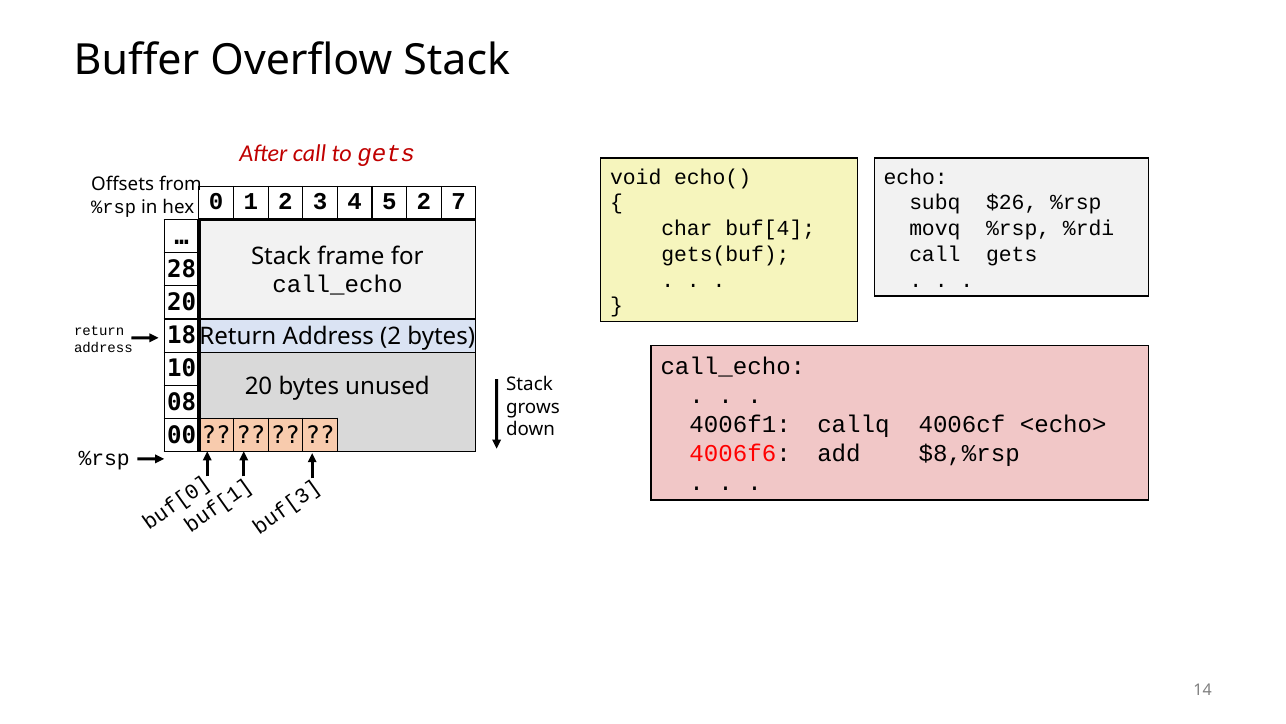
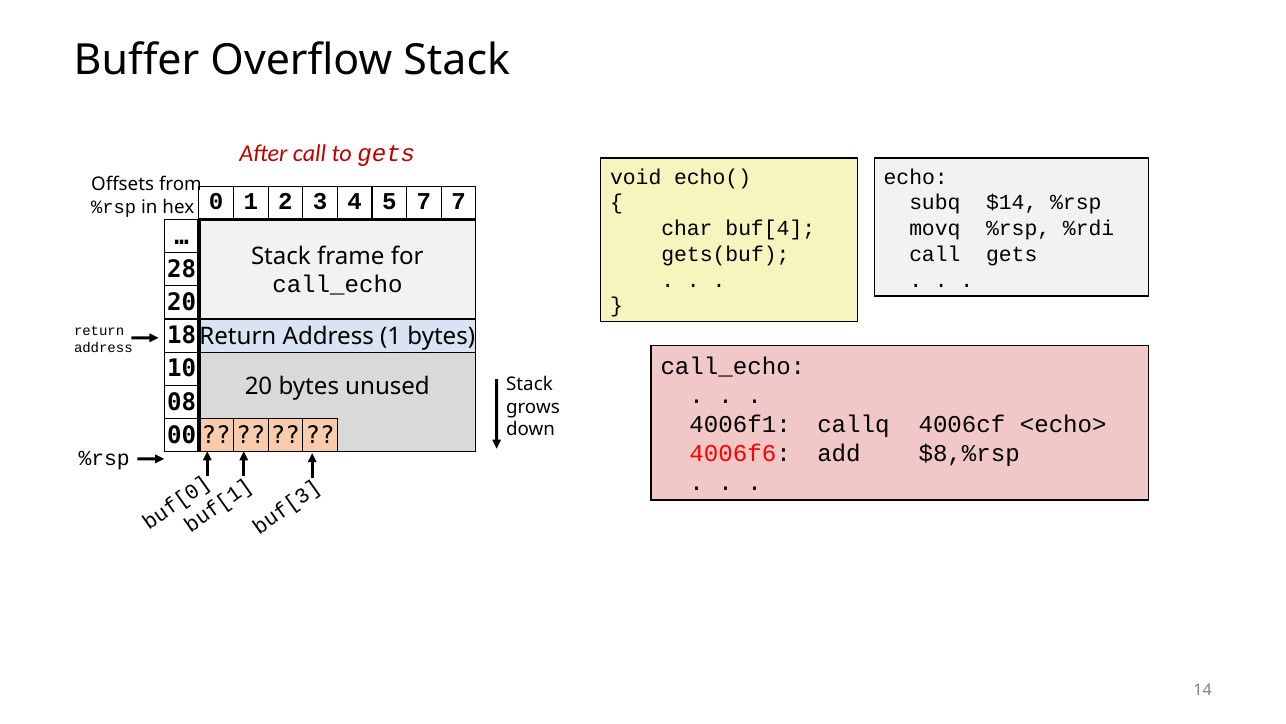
5 2: 2 -> 7 (424, 201)
$26: $26 -> $14 (1012, 203)
Address 2: 2 -> 1 (391, 337)
